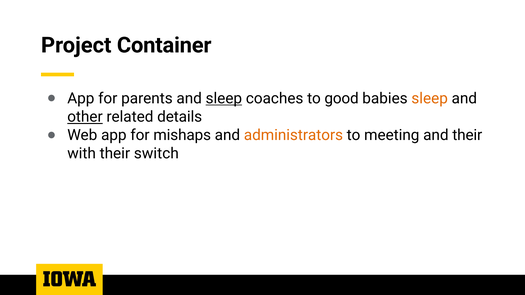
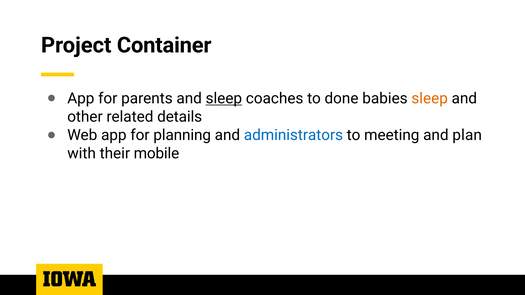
good: good -> done (341, 99)
other underline: present -> none (85, 117)
mishaps: mishaps -> planning (182, 135)
administrators colour: orange -> blue (293, 135)
and their: their -> plan (467, 135)
switch: switch -> mobile (156, 154)
